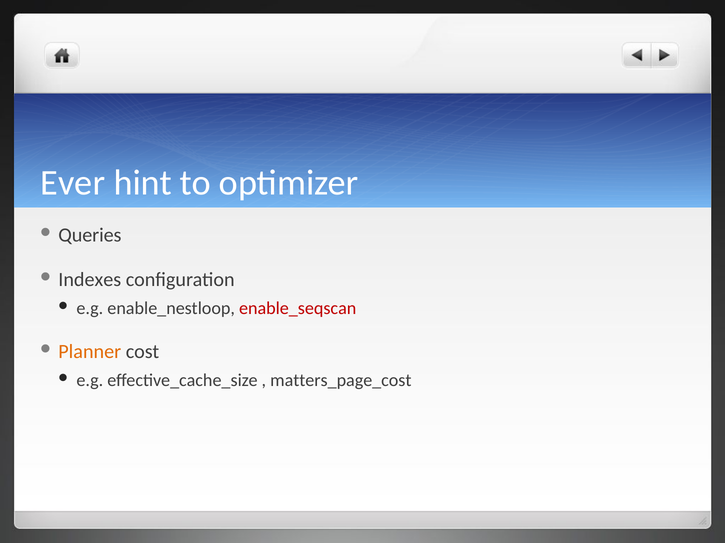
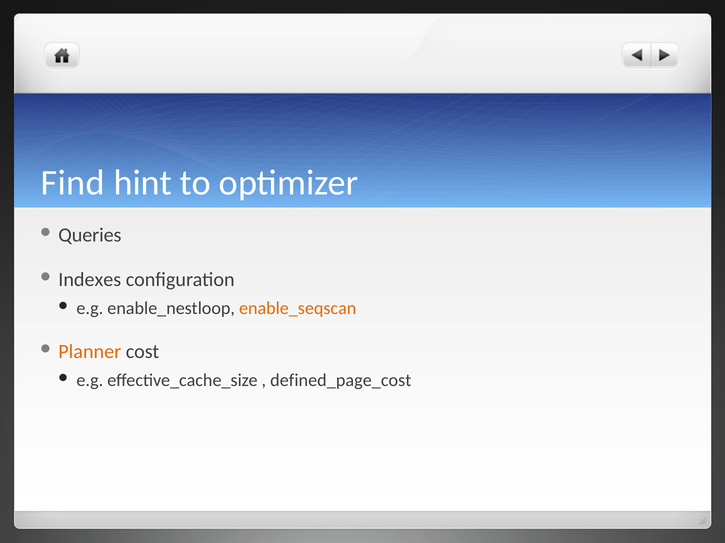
Ever: Ever -> Find (73, 183)
enable_seqscan colour: red -> orange (298, 309)
matters_page_cost: matters_page_cost -> defined_page_cost (341, 381)
